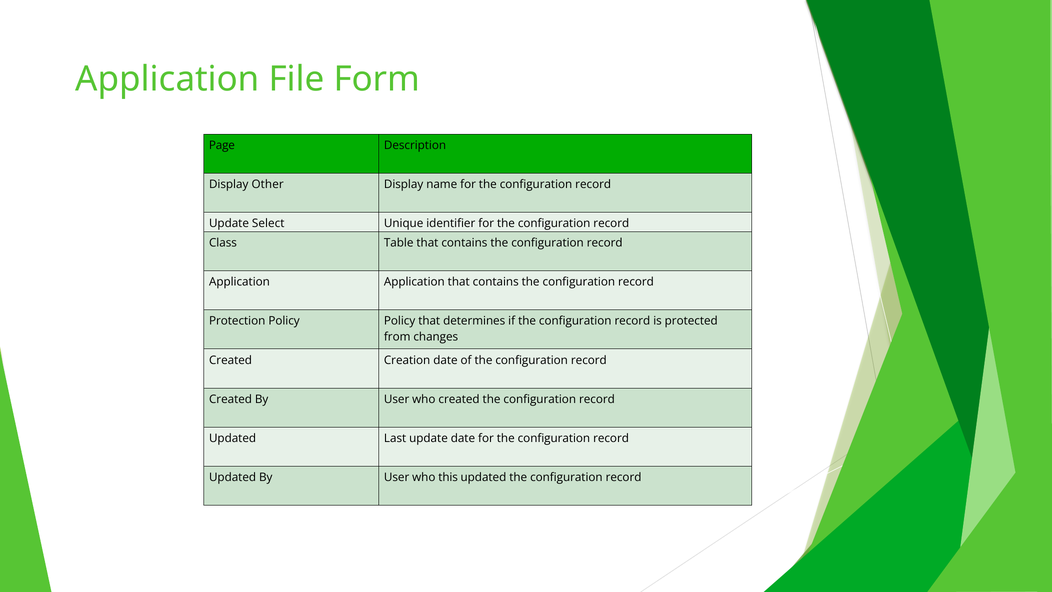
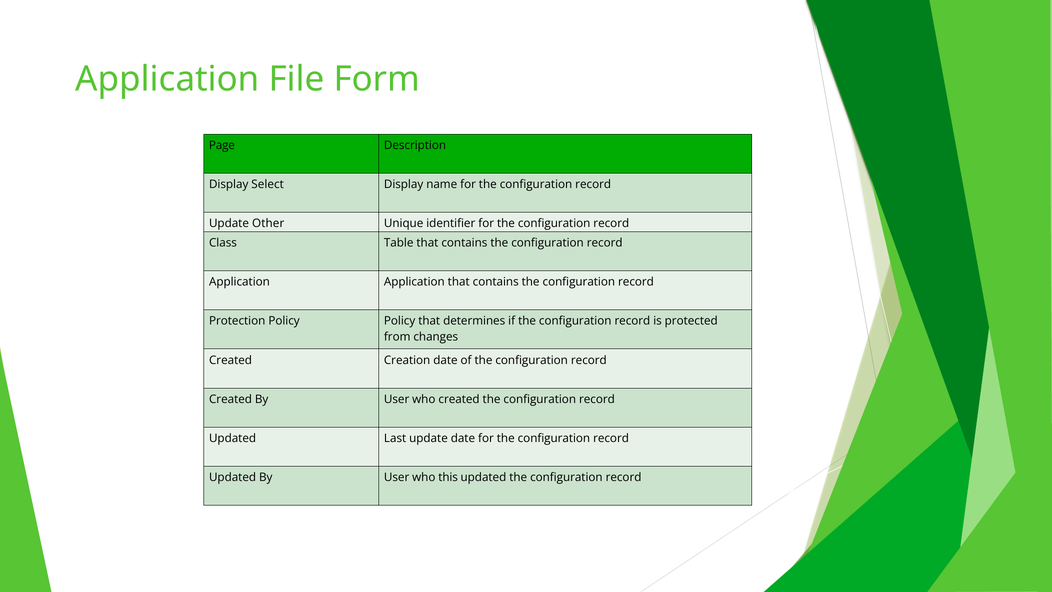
Other: Other -> Select (268, 184)
Select: Select -> Other (268, 224)
